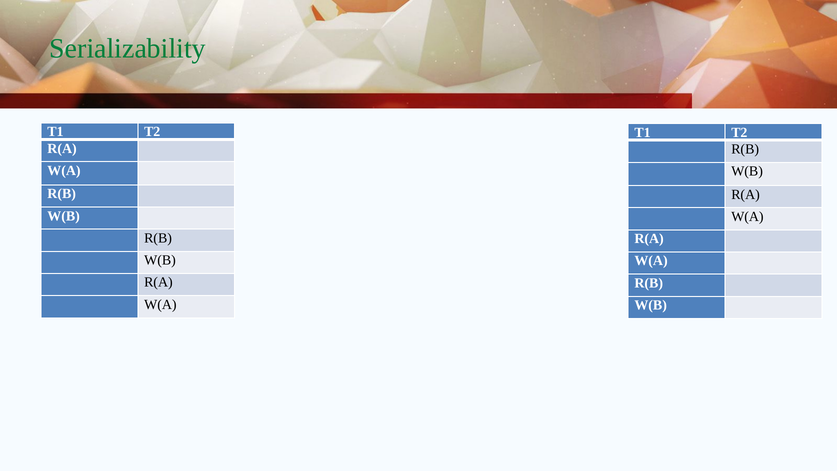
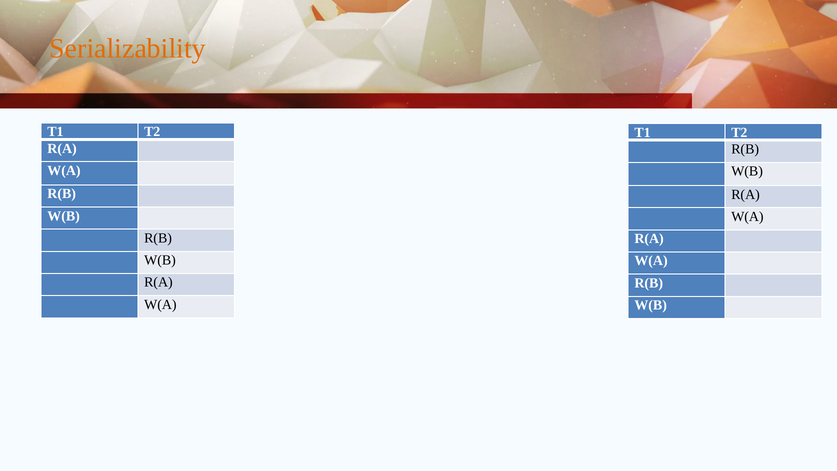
Serializability colour: green -> orange (128, 49)
